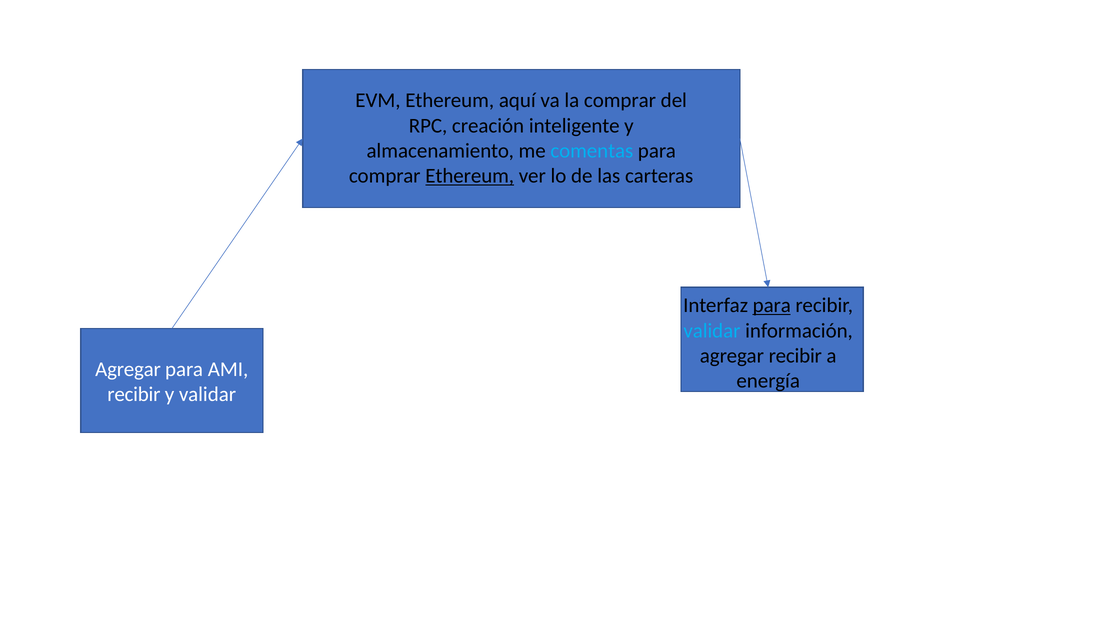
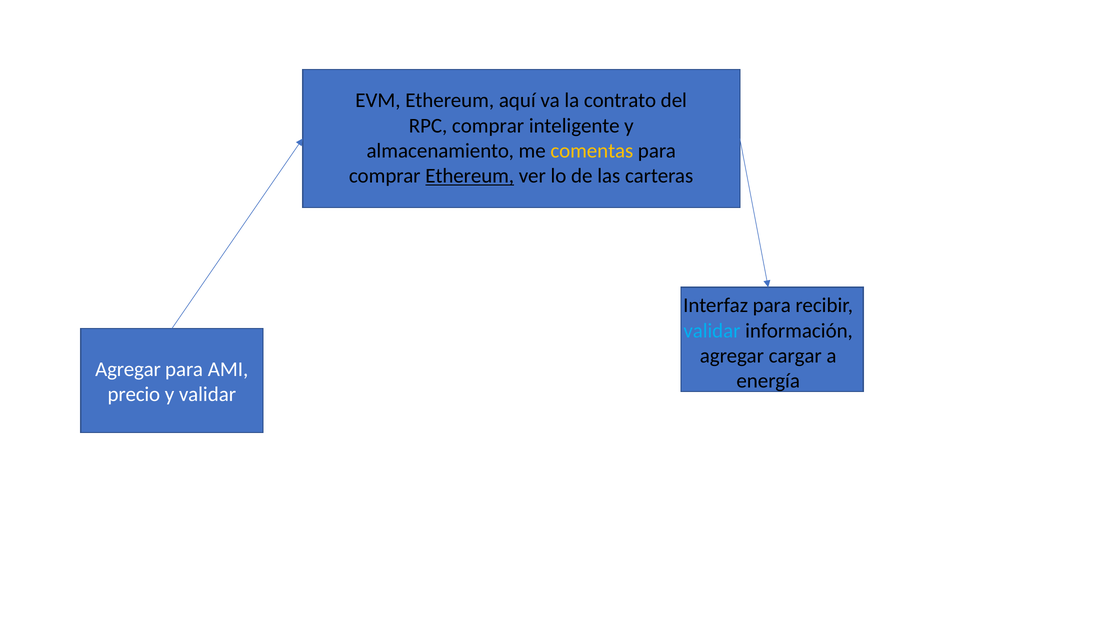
la comprar: comprar -> contrato (620, 100)
RPC creación: creación -> comprar (488, 126)
comentas colour: light blue -> yellow (592, 151)
para underline: present -> none (772, 305)
agregar recibir: recibir -> cargar (795, 356)
recibir: recibir -> precio (134, 394)
